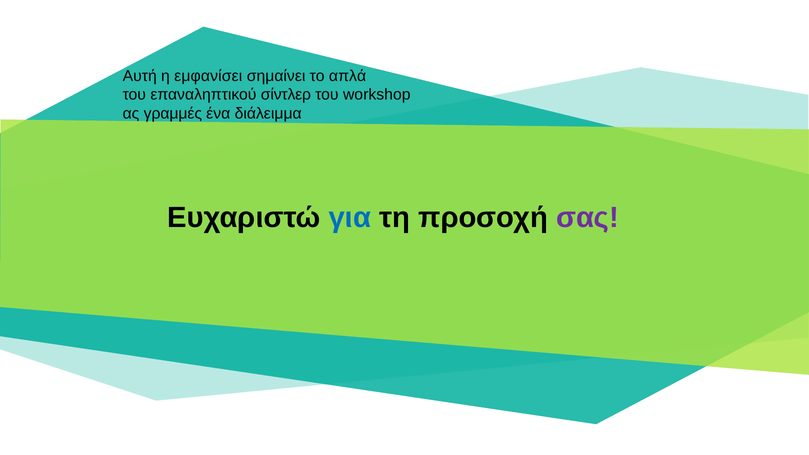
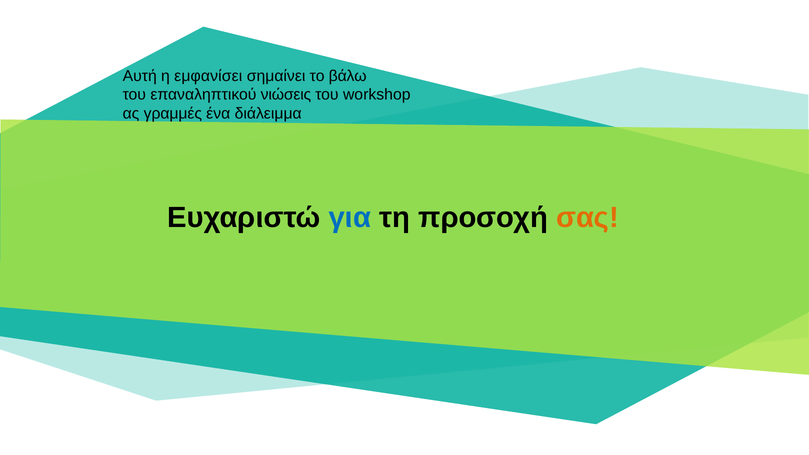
απλά: απλά -> βάλω (348, 76)
σίντλερ: σίντλερ -> νιώσεις (286, 95)
σας colour: purple -> orange (587, 218)
